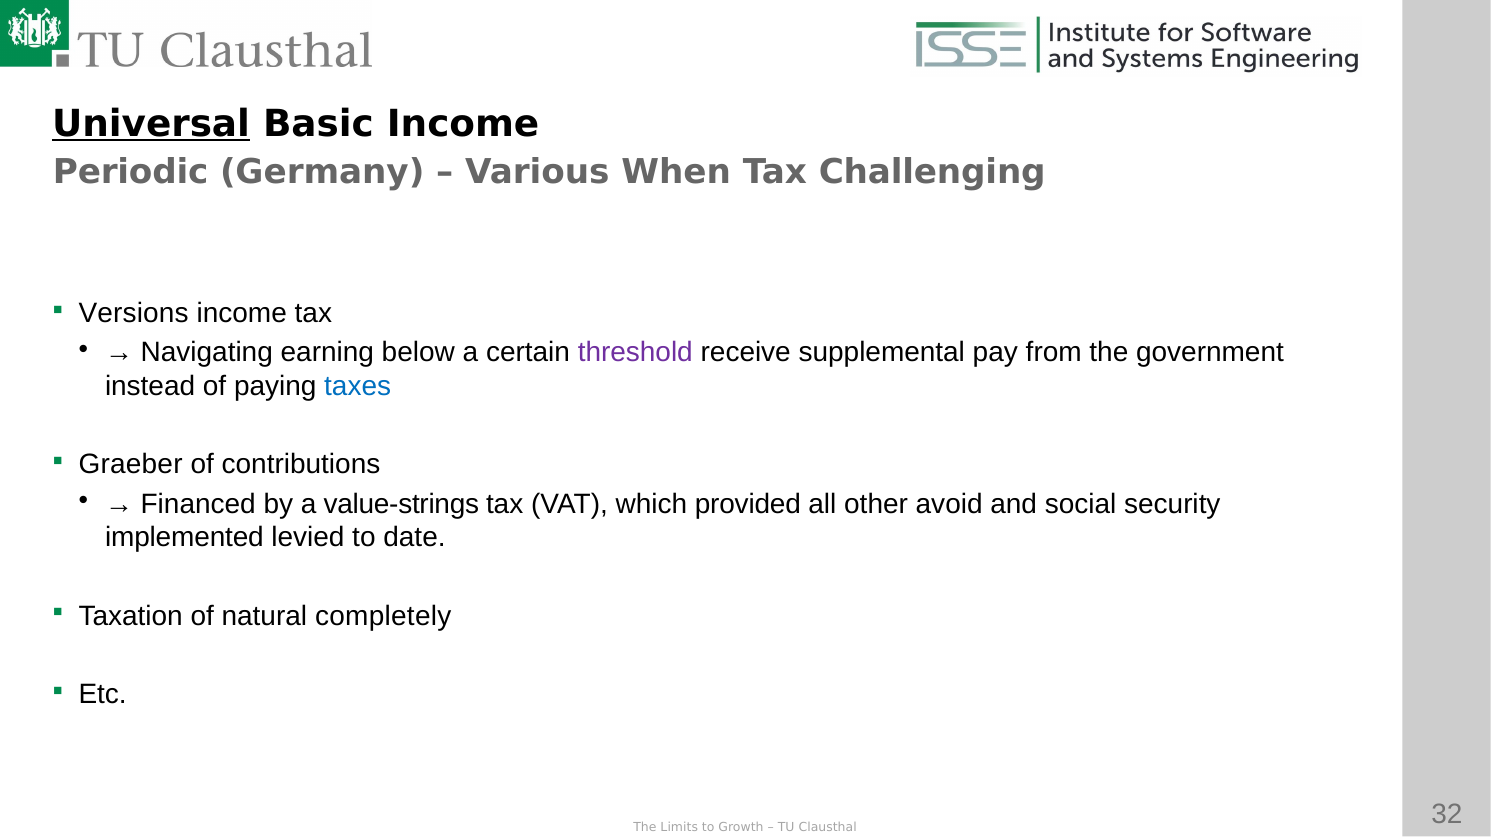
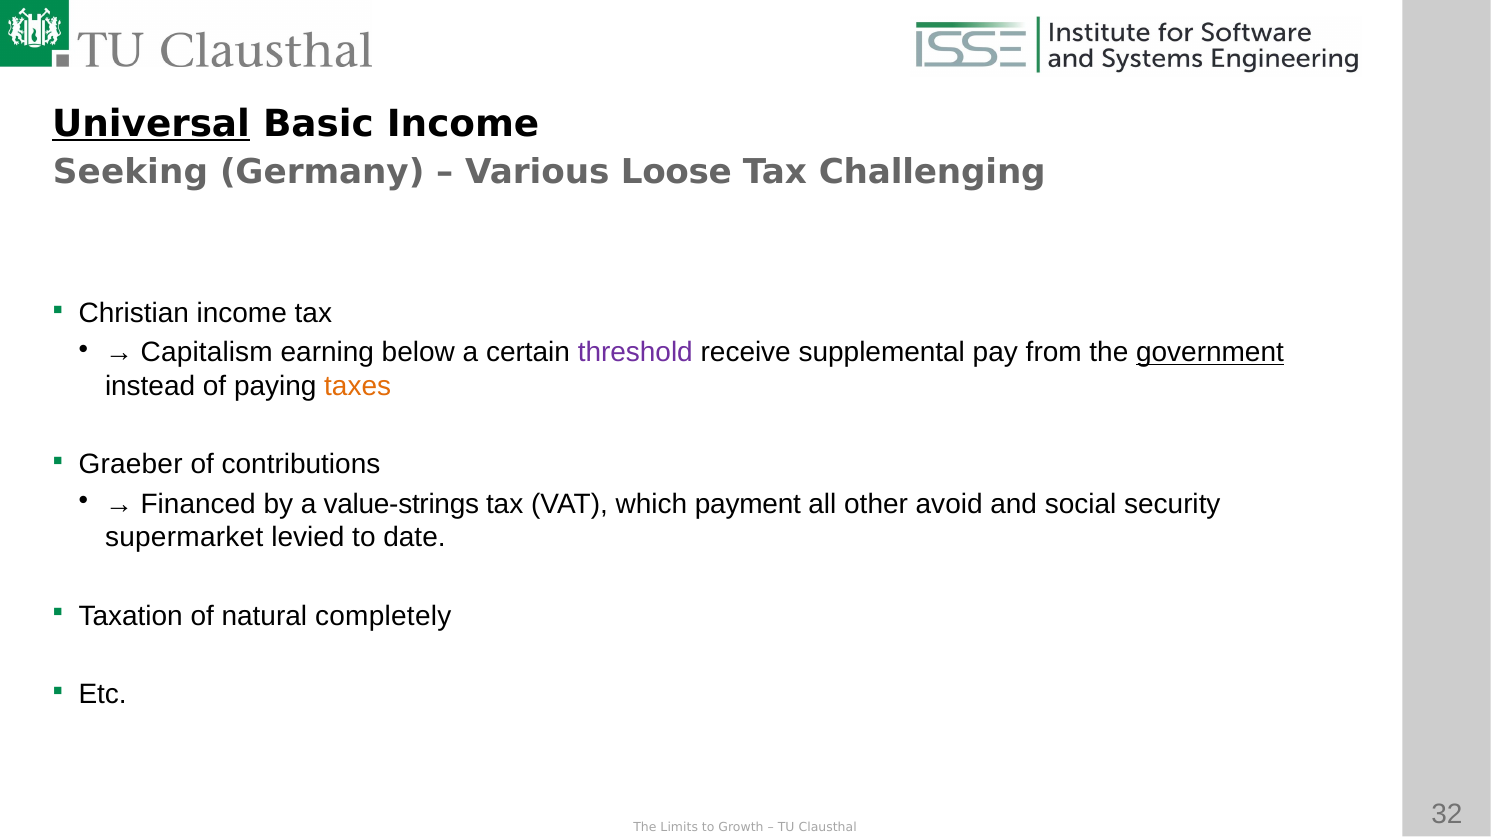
Periodic: Periodic -> Seeking (130, 172)
When: When -> Loose (676, 172)
Versions: Versions -> Christian (134, 314)
Navigating: Navigating -> Capitalism (207, 353)
government underline: none -> present (1210, 353)
taxes colour: blue -> orange (358, 386)
provided: provided -> payment (748, 504)
implemented: implemented -> supermarket (184, 538)
